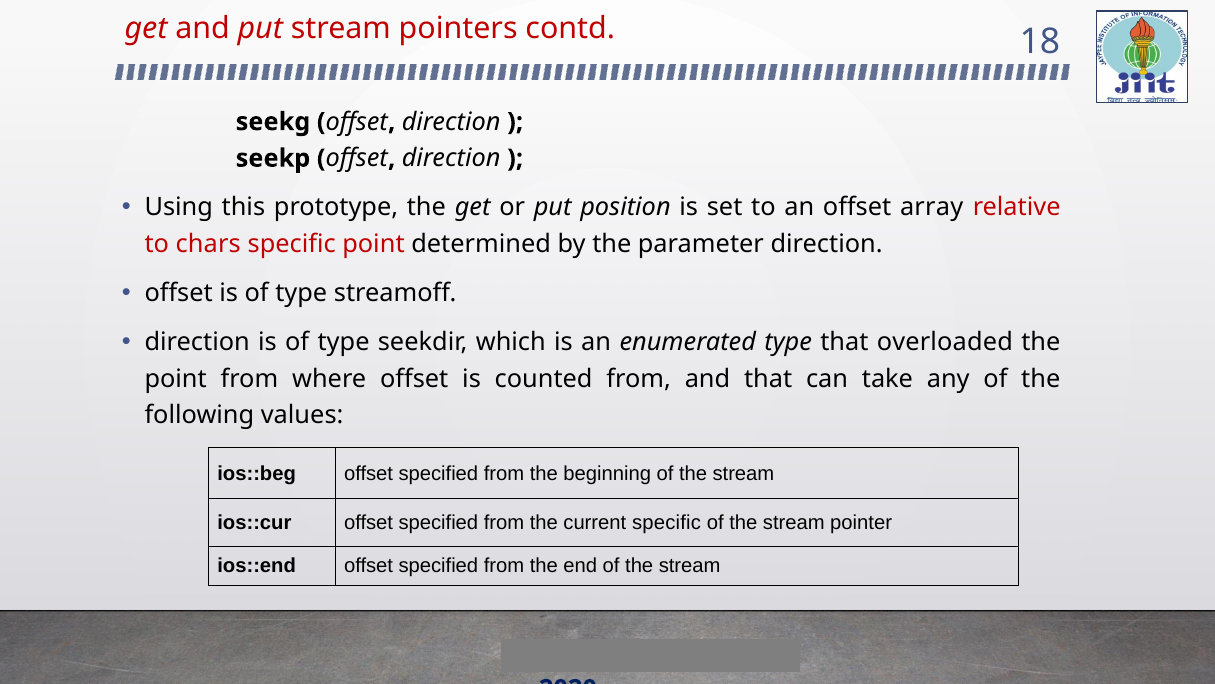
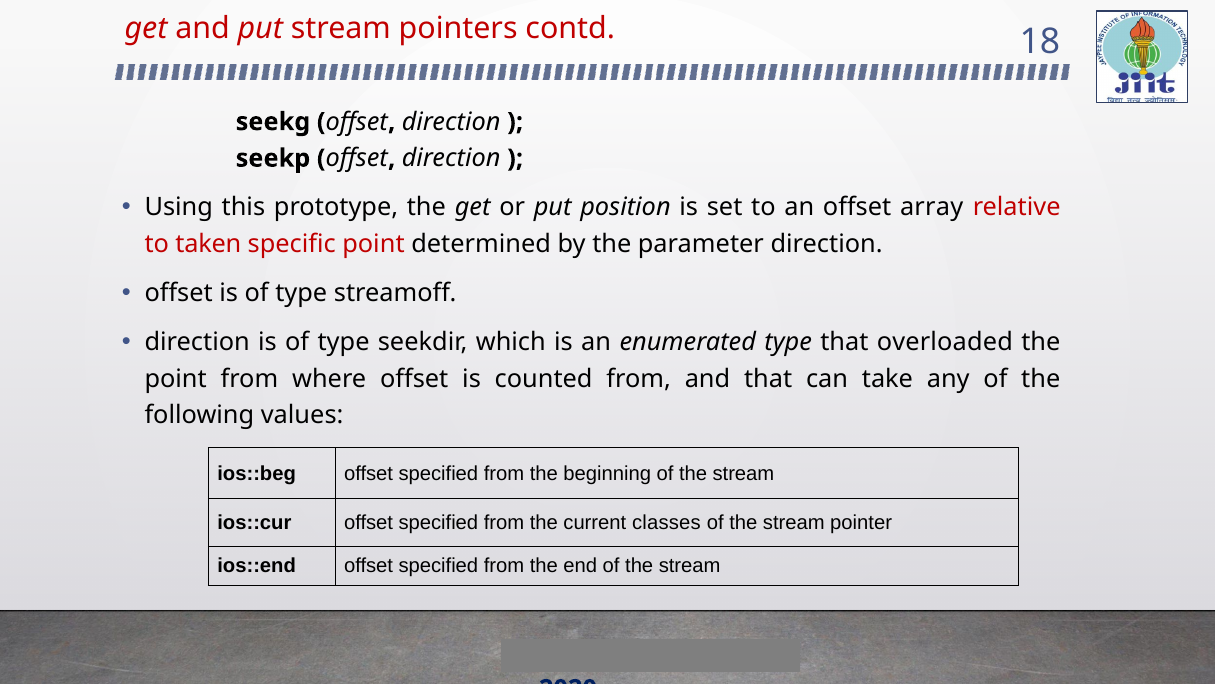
chars: chars -> taken (208, 244)
current specific: specific -> classes (666, 522)
